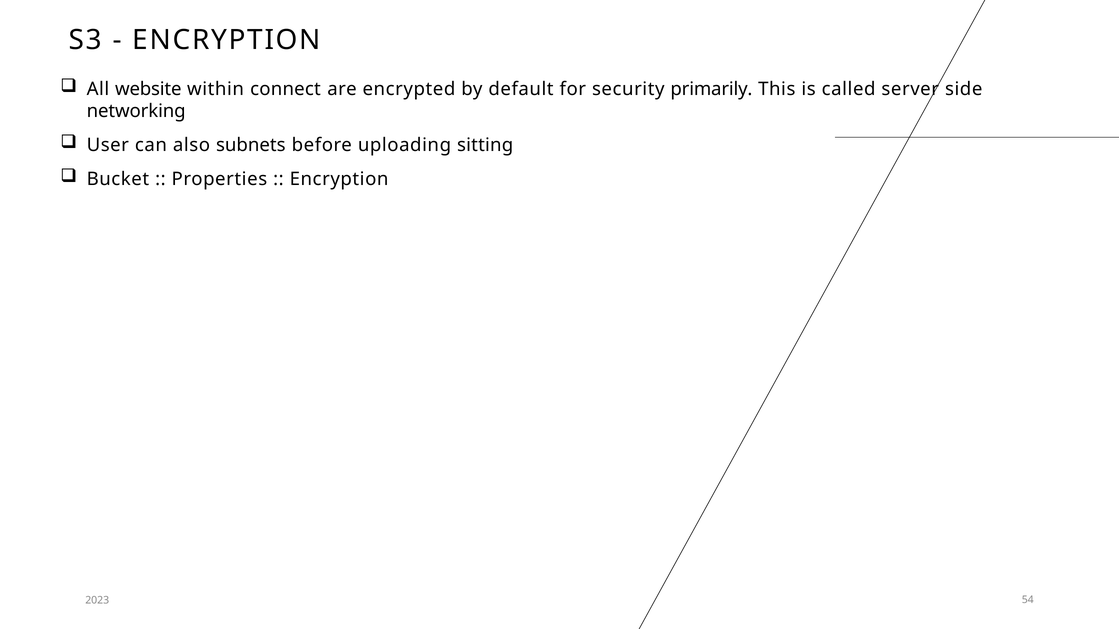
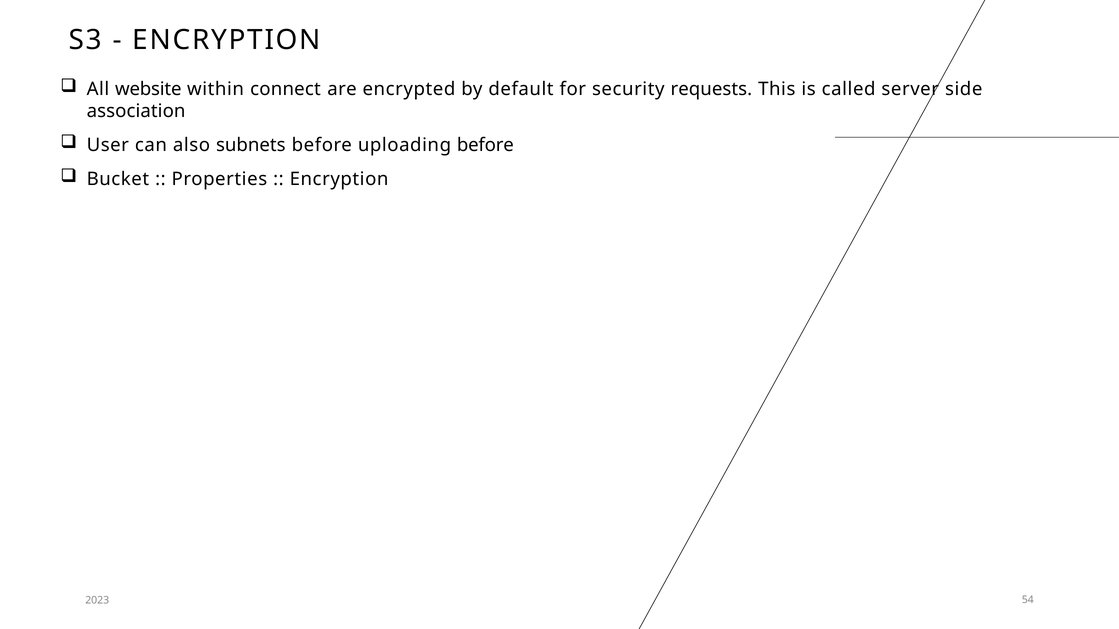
primarily: primarily -> requests (711, 89)
networking: networking -> association (136, 111)
uploading sitting: sitting -> before (485, 145)
